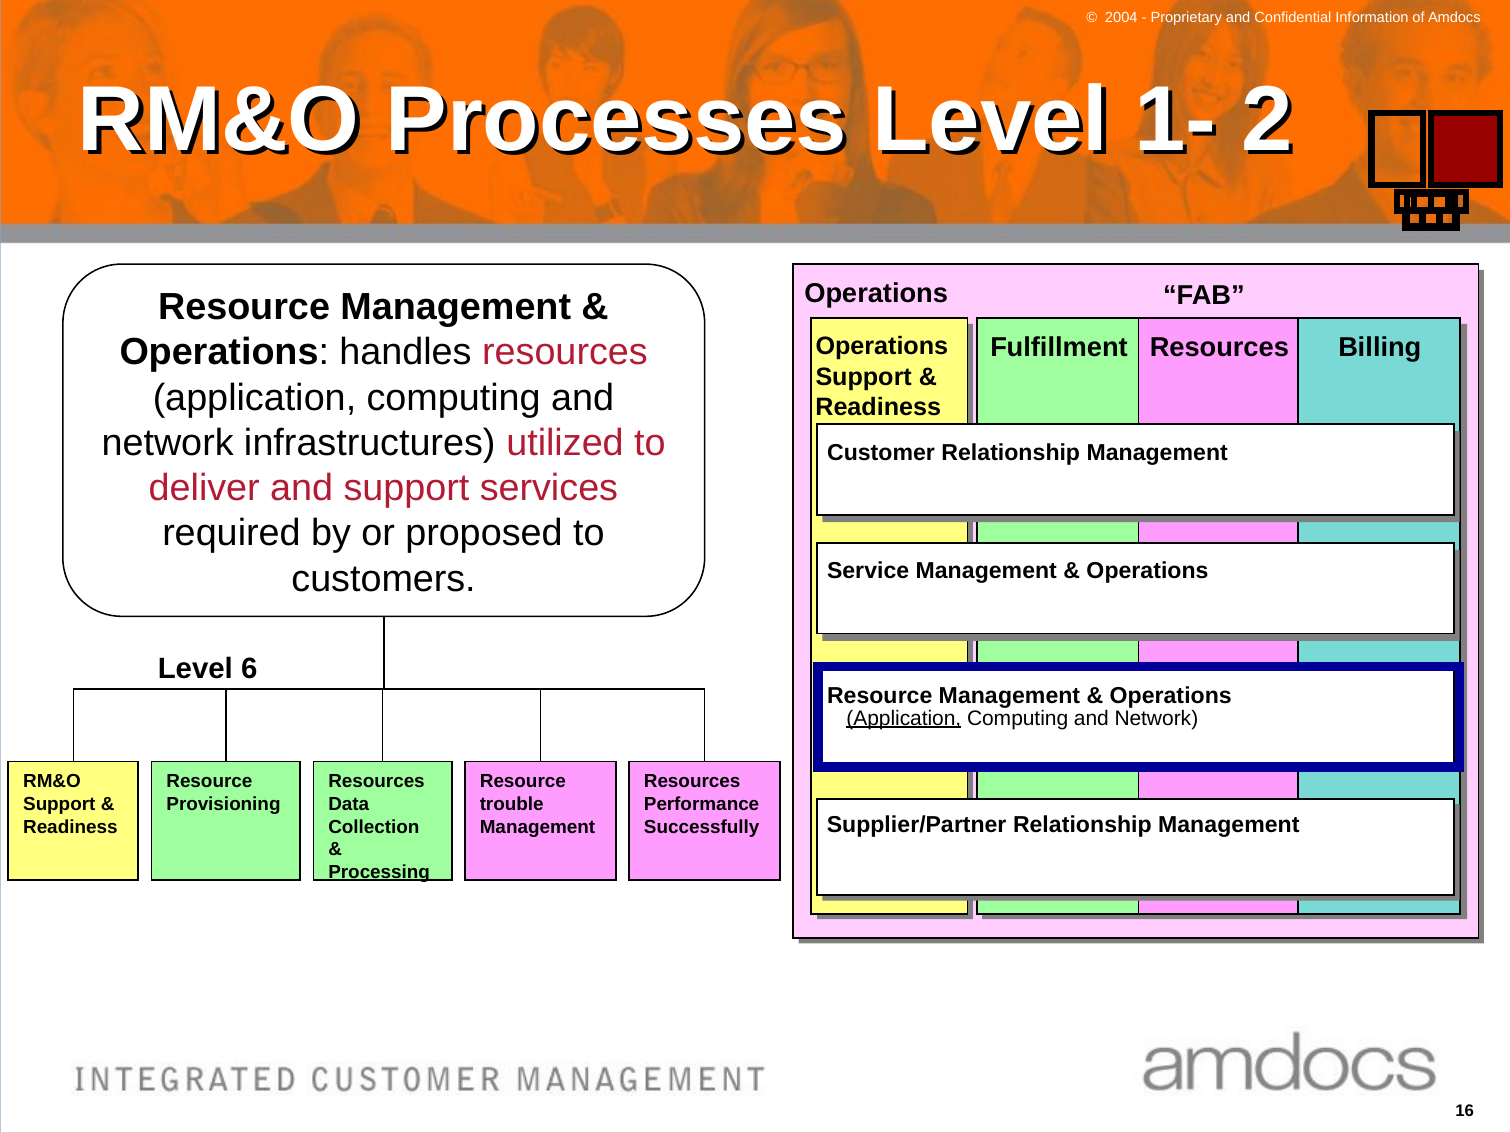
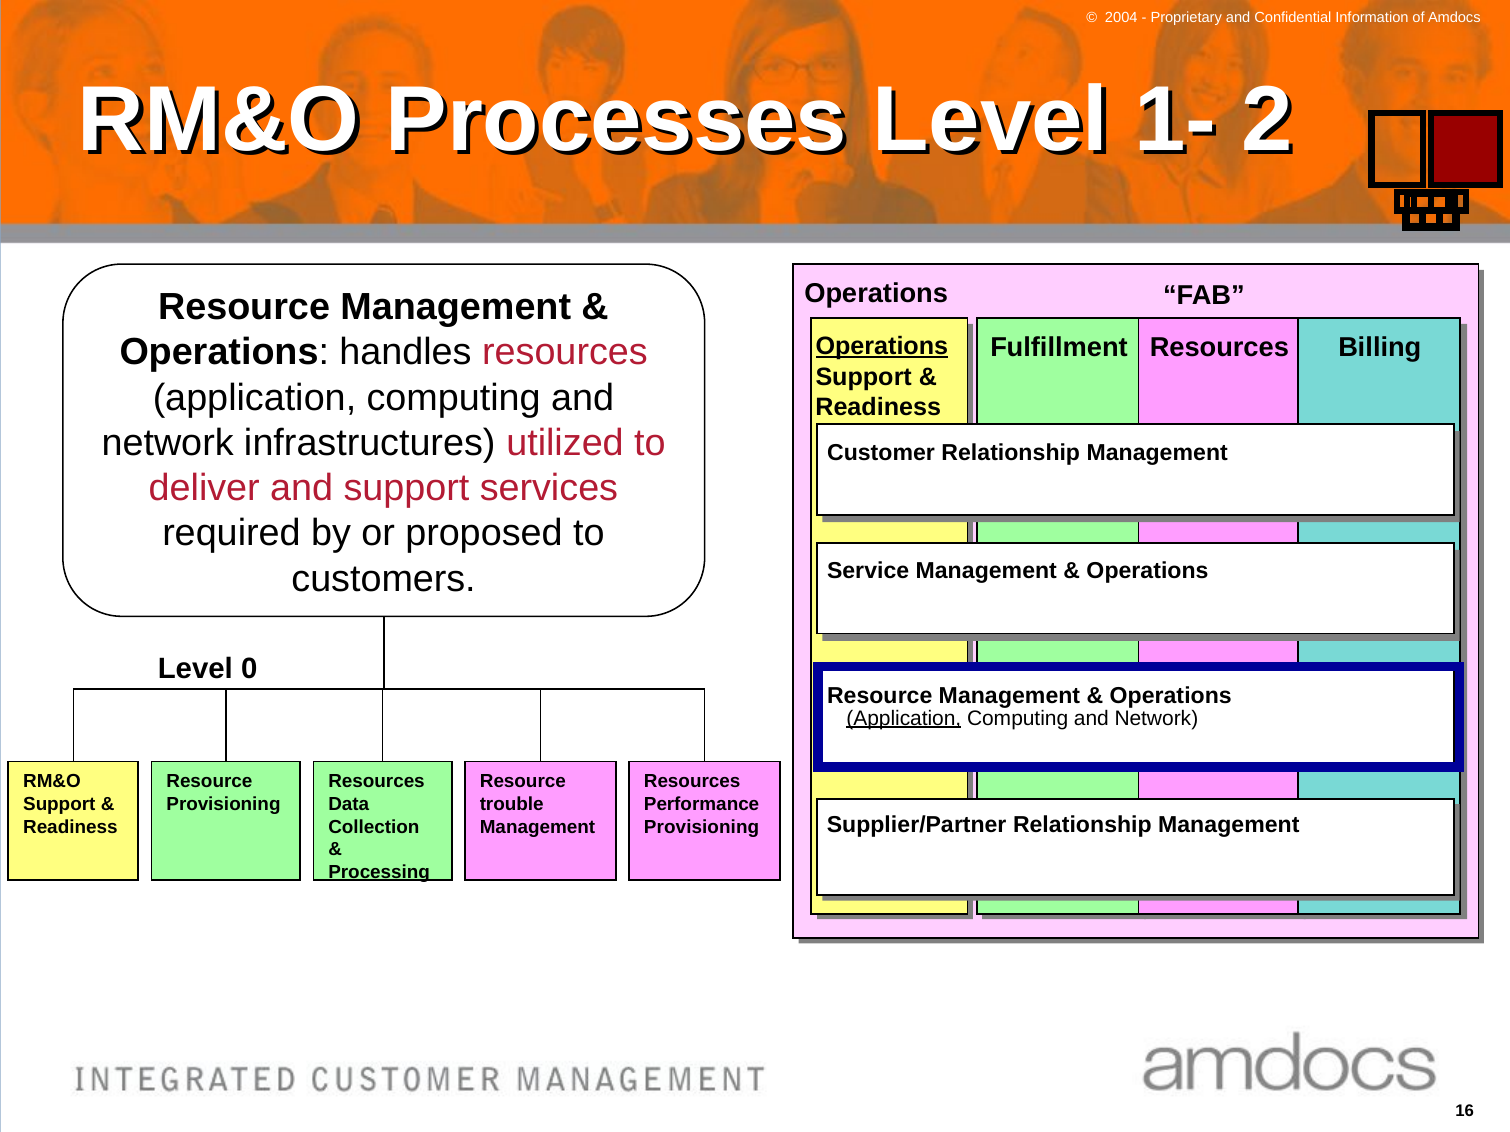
Operations underline: none -> present (882, 346)
6: 6 -> 0 (249, 669)
Successfully: Successfully -> Provisioning (702, 827)
